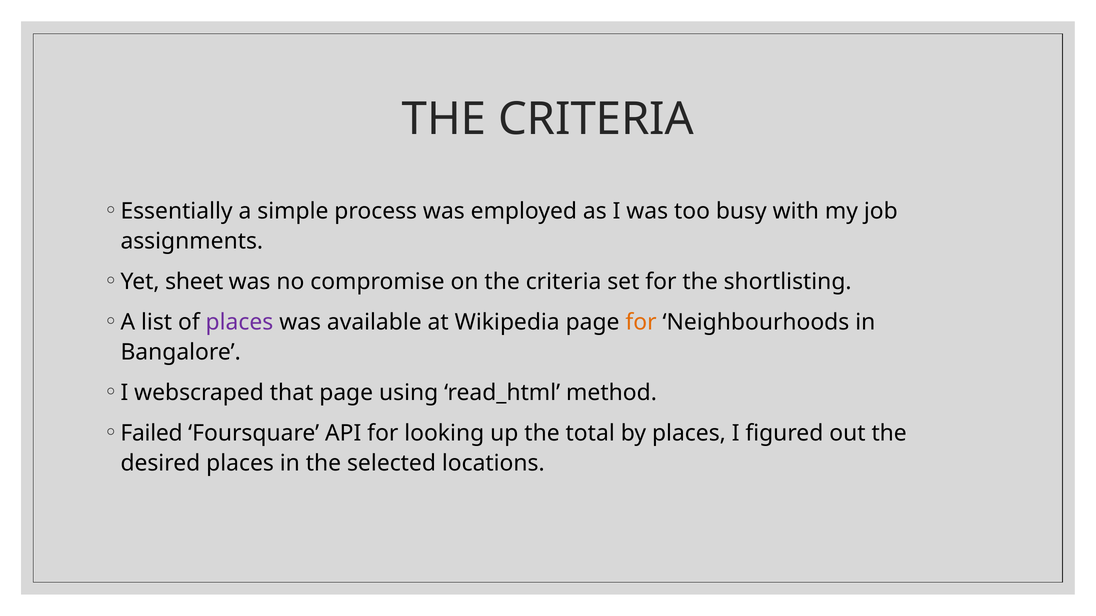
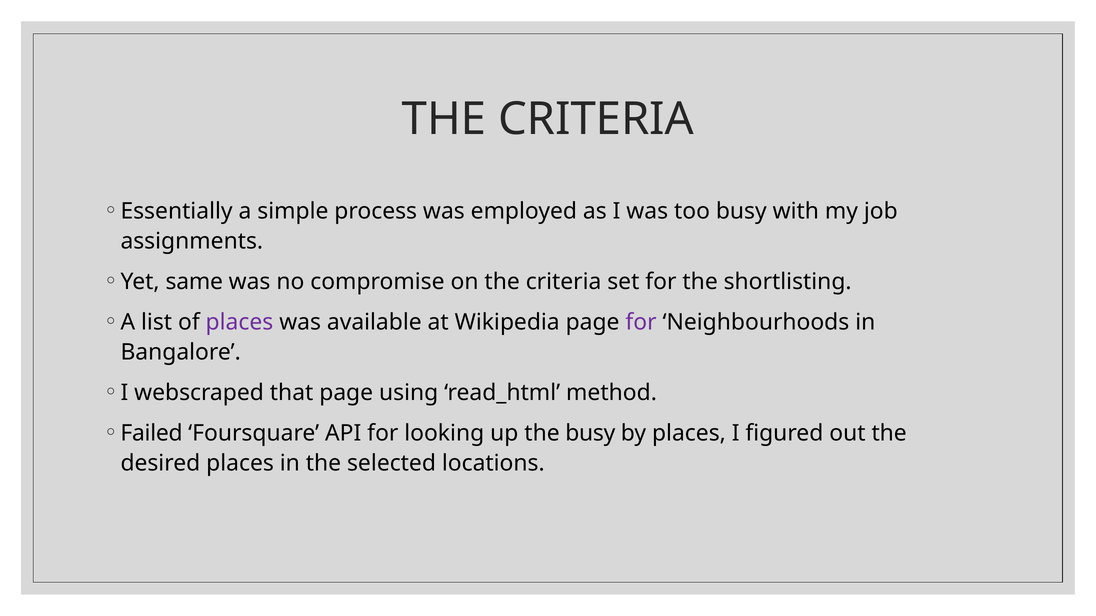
sheet: sheet -> same (194, 282)
for colour: orange -> purple (641, 322)
the total: total -> busy (590, 433)
